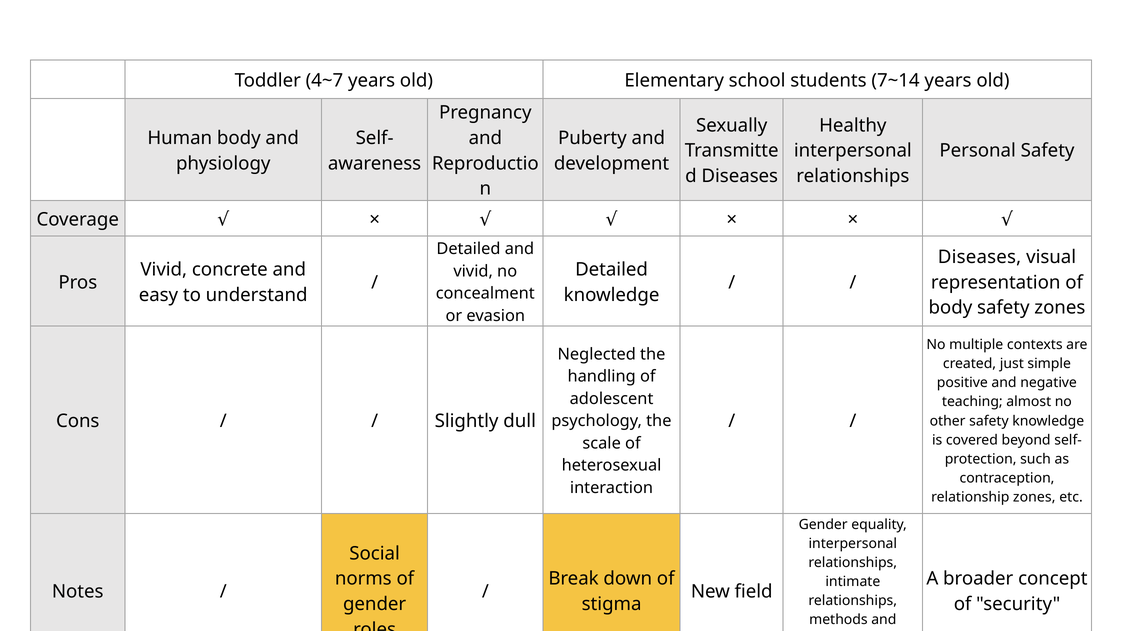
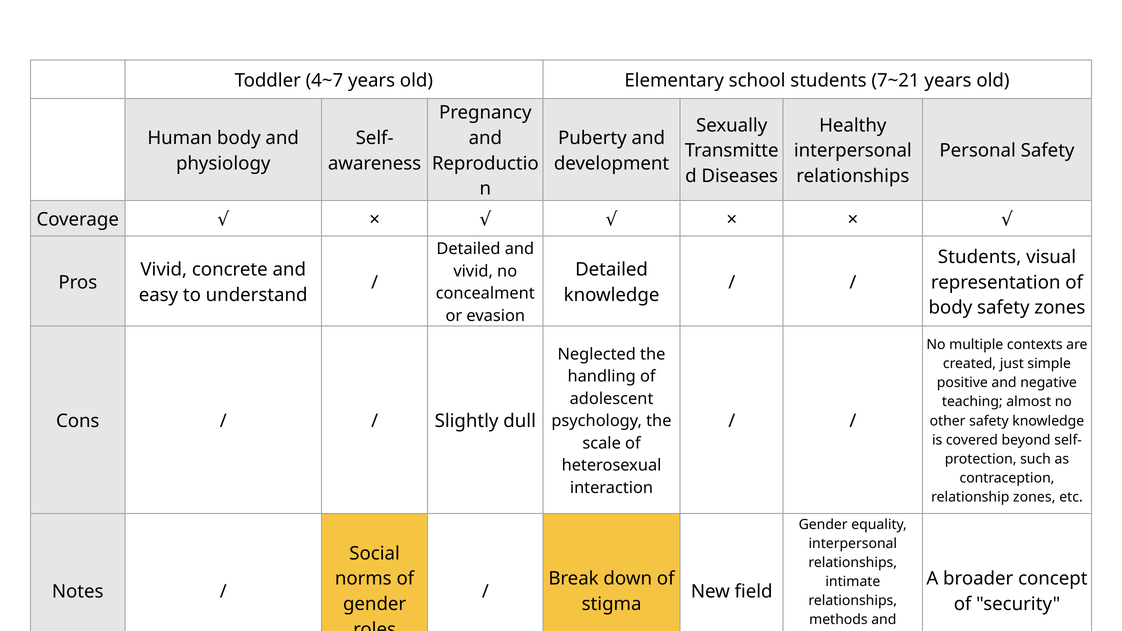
7~14: 7~14 -> 7~21 (896, 81)
Diseases: Diseases -> Students (980, 257)
